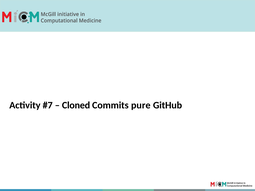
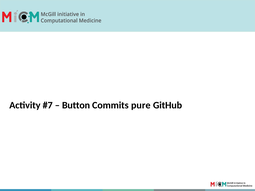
Cloned: Cloned -> Button (76, 105)
